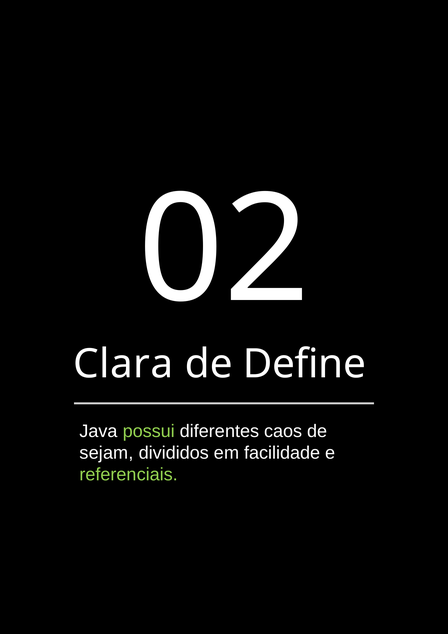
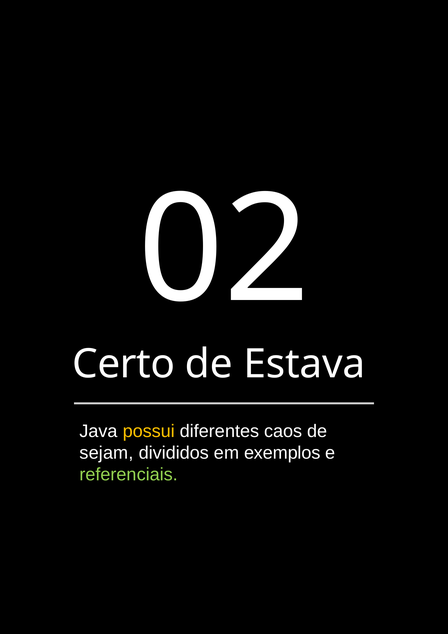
Clara: Clara -> Certo (124, 364)
Define: Define -> Estava (304, 364)
possui colour: light green -> yellow (149, 431)
facilidade: facilidade -> exemplos (282, 453)
